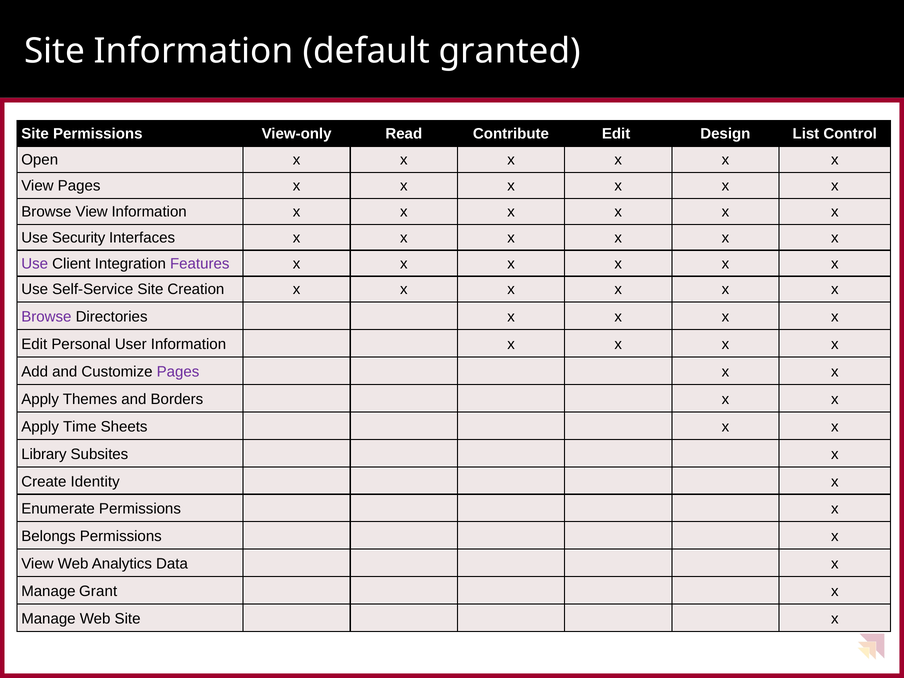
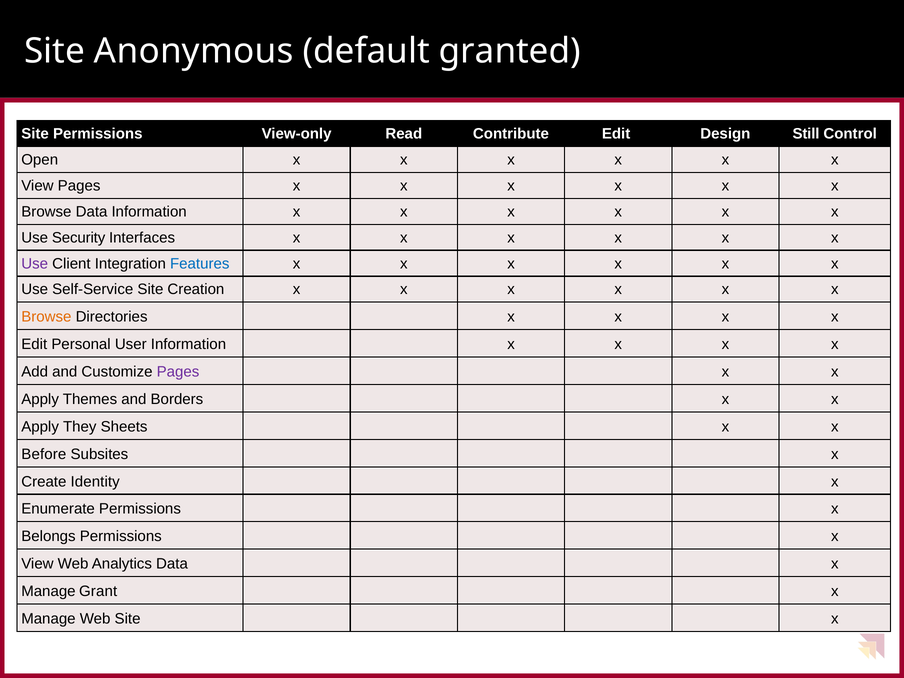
Site Information: Information -> Anonymous (194, 51)
List: List -> Still (806, 134)
Browse View: View -> Data (92, 212)
Features colour: purple -> blue (200, 264)
Browse colour: purple -> orange (46, 317)
Time: Time -> They (80, 427)
Library: Library -> Before (44, 454)
